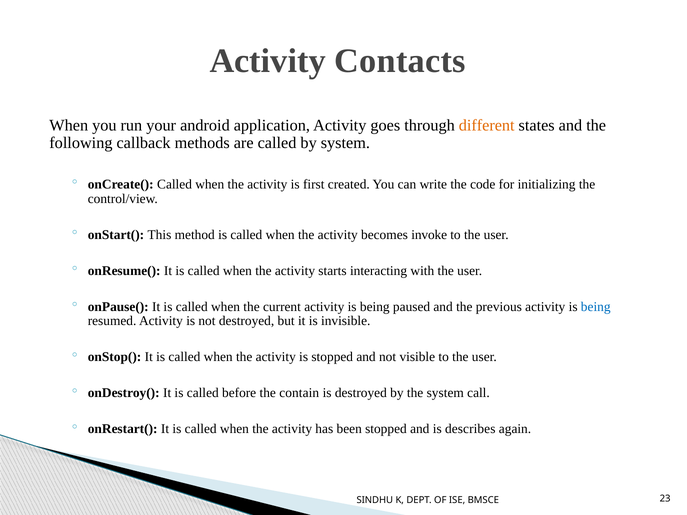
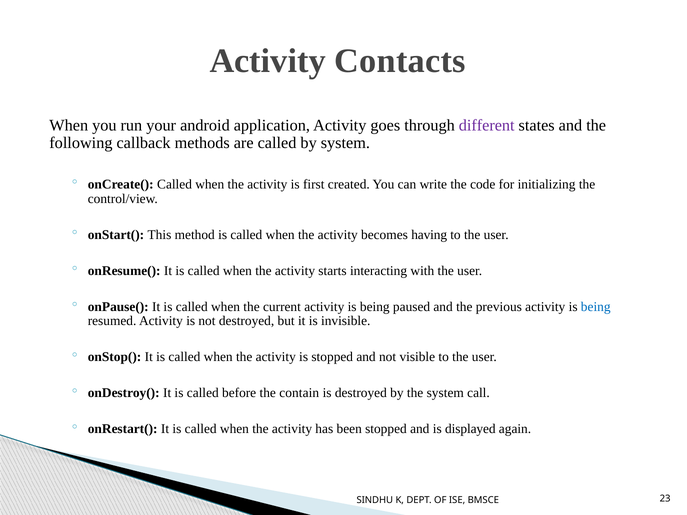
different colour: orange -> purple (487, 126)
invoke: invoke -> having (429, 235)
describes: describes -> displayed (470, 429)
